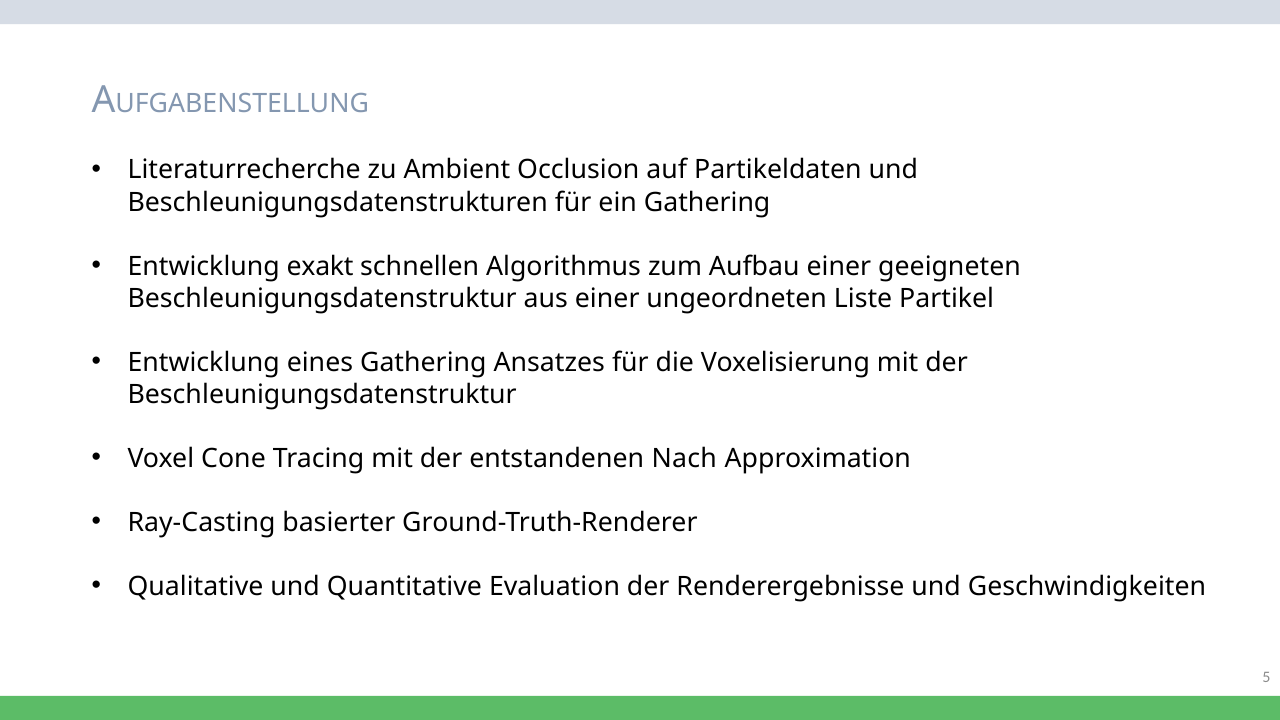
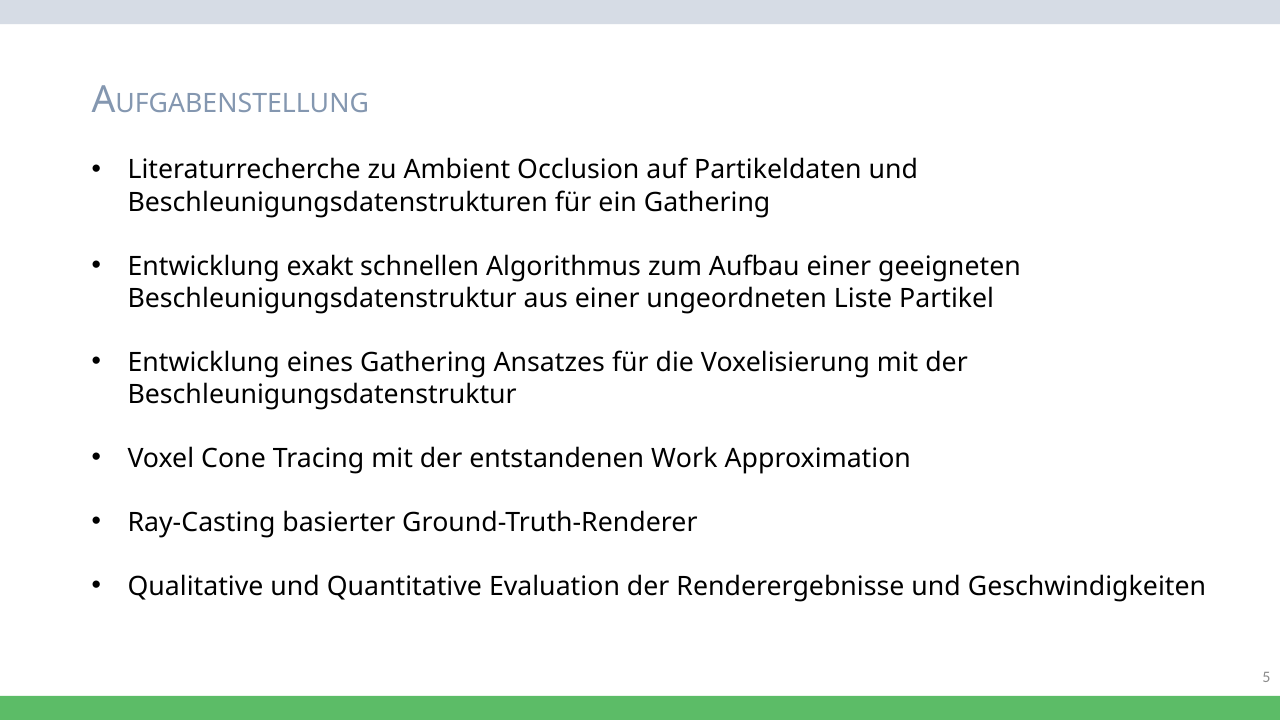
Nach: Nach -> Work (684, 458)
